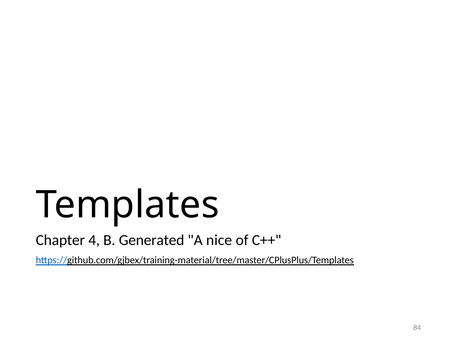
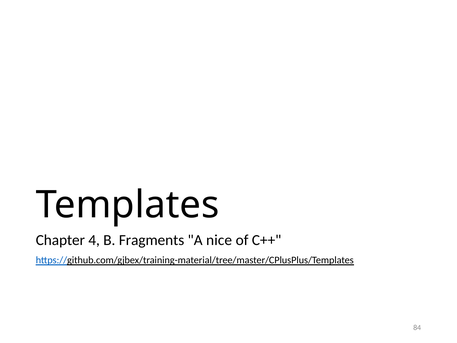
Generated: Generated -> Fragments (152, 240)
